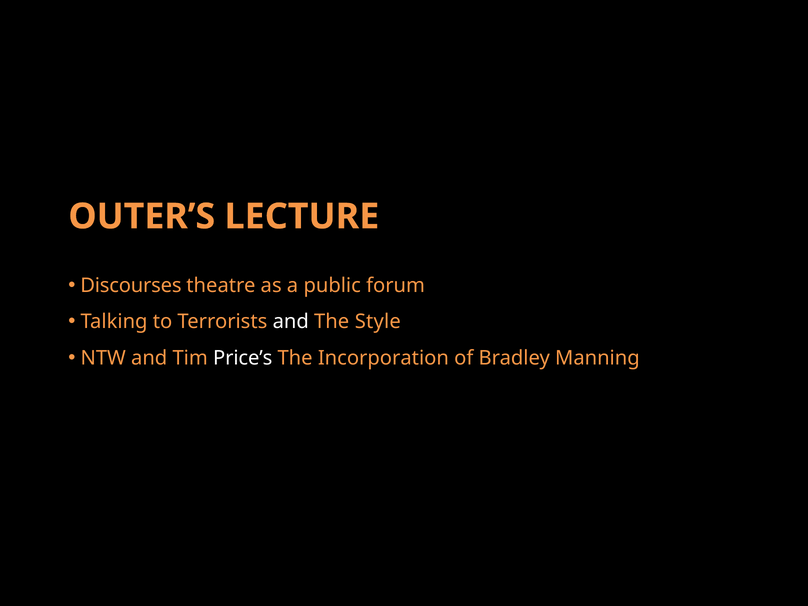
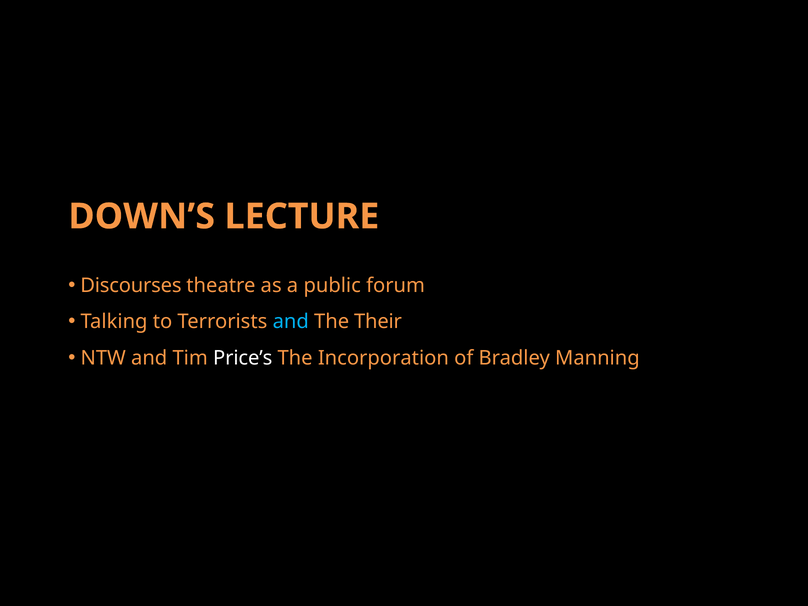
OUTER’S: OUTER’S -> DOWN’S (142, 217)
and colour: white -> light blue (291, 322)
Style: Style -> Their (378, 322)
